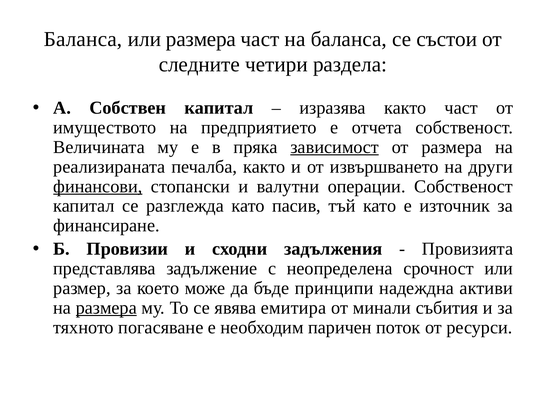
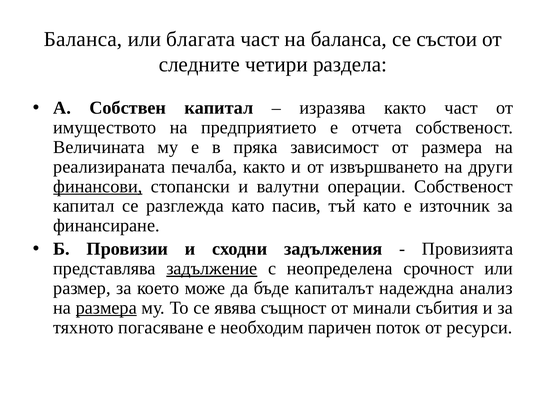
или размера: размера -> благата (201, 39)
зависимост underline: present -> none (335, 147)
задължение underline: none -> present (212, 269)
принципи: принципи -> капиталът (334, 288)
активи: активи -> анализ (486, 288)
емитира: емитира -> същност (294, 308)
